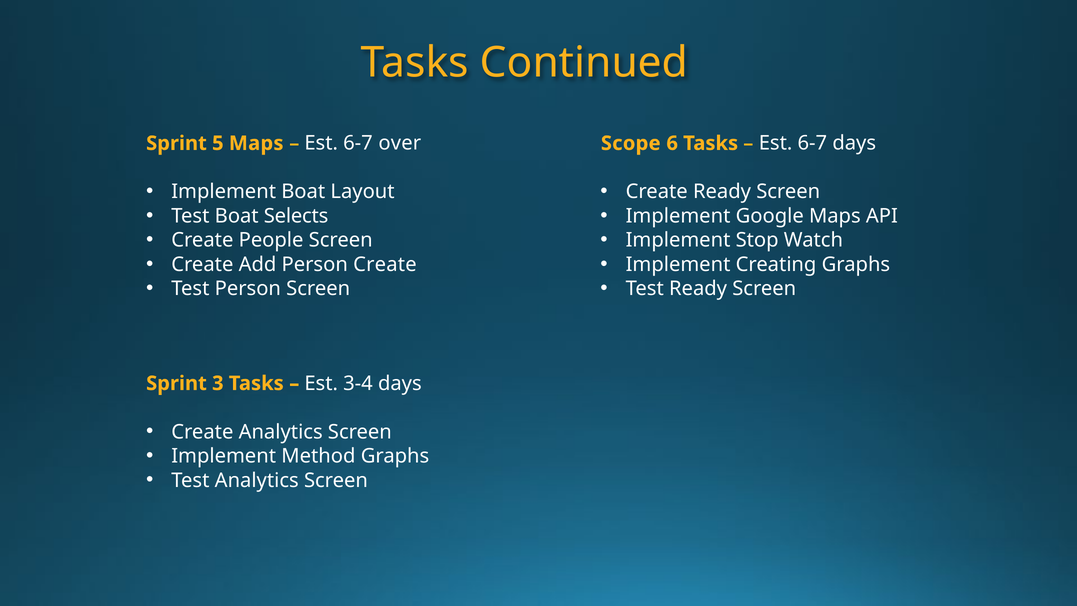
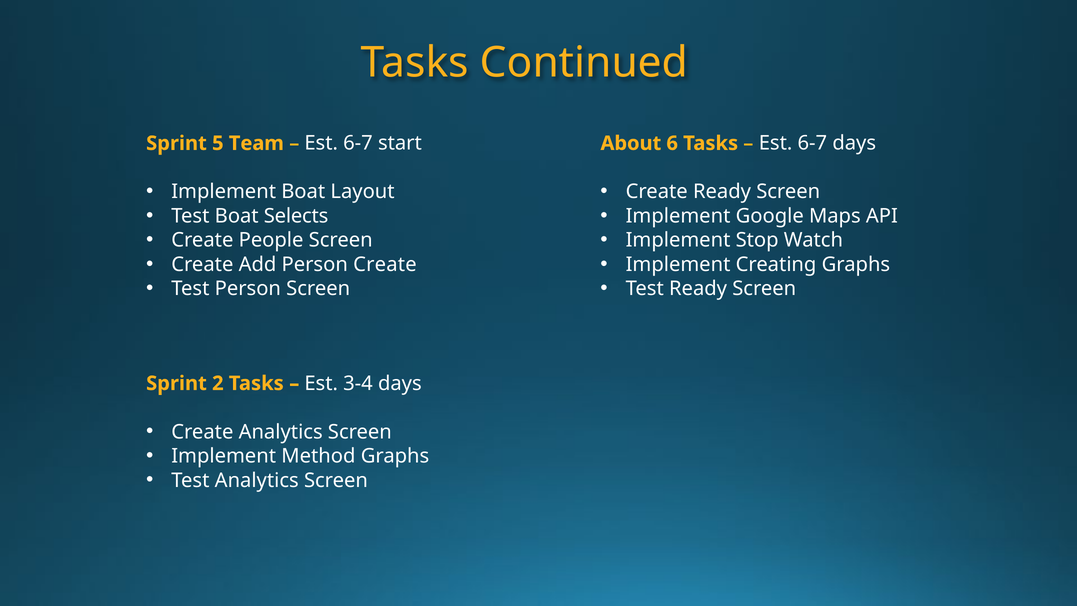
5 Maps: Maps -> Team (256, 143)
over: over -> start (400, 143)
Scope: Scope -> About (631, 143)
3: 3 -> 2 (218, 383)
